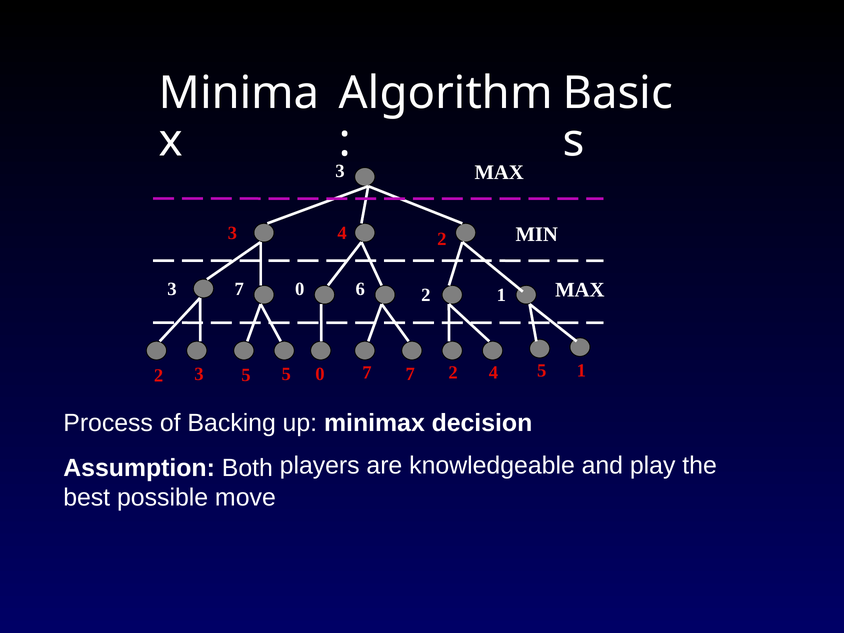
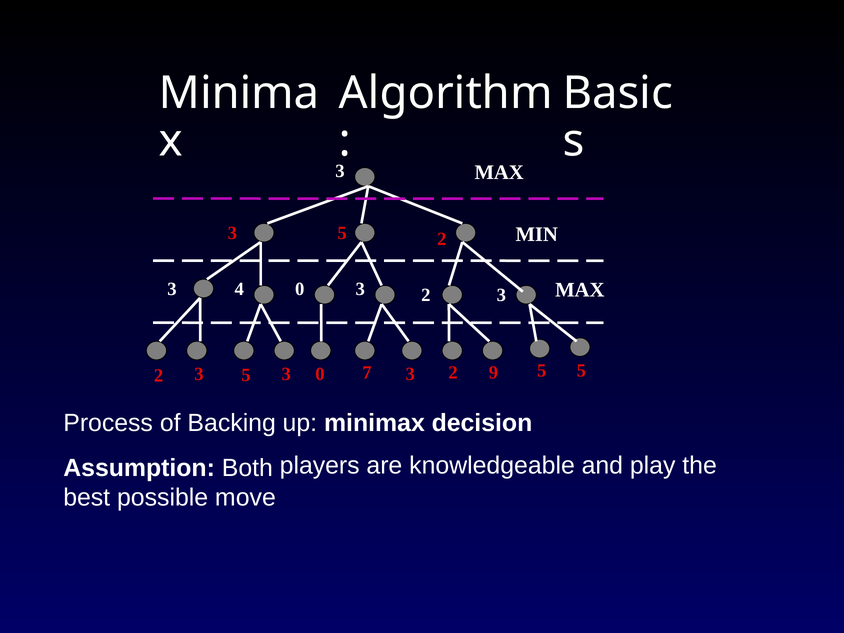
4: 4 -> 5 (342, 233)
3 7: 7 -> 4 (239, 289)
6: 6 -> 3 (360, 289)
1: 1 -> 3 (501, 295)
5 1: 1 -> 5 (581, 370)
2 4: 4 -> 9 (493, 373)
3 5: 5 -> 3 (286, 374)
7: 7 -> 3 (410, 374)
